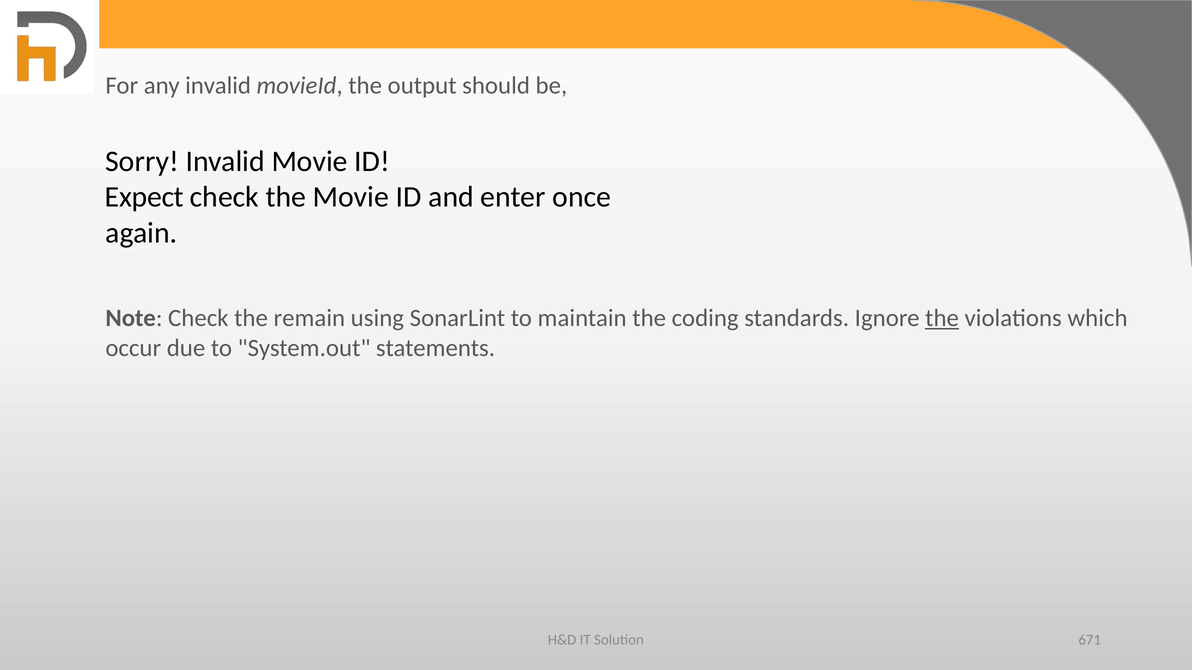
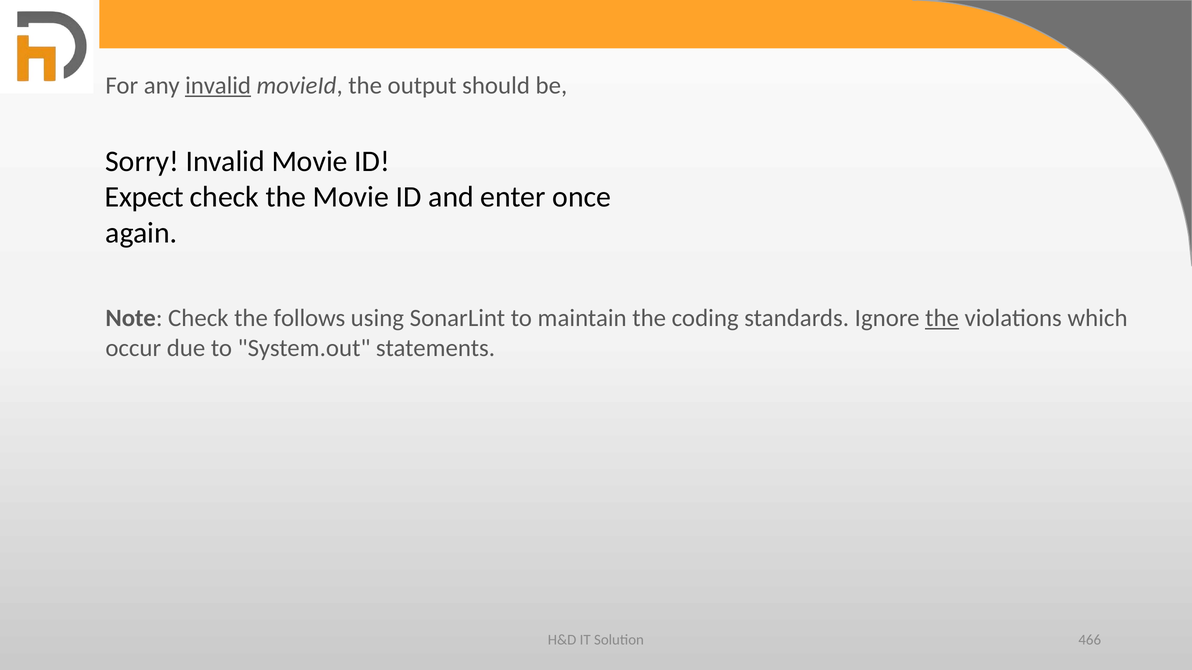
invalid underline: none -> present (218, 86)
remain: remain -> follows (309, 319)
671: 671 -> 466 (1090, 640)
